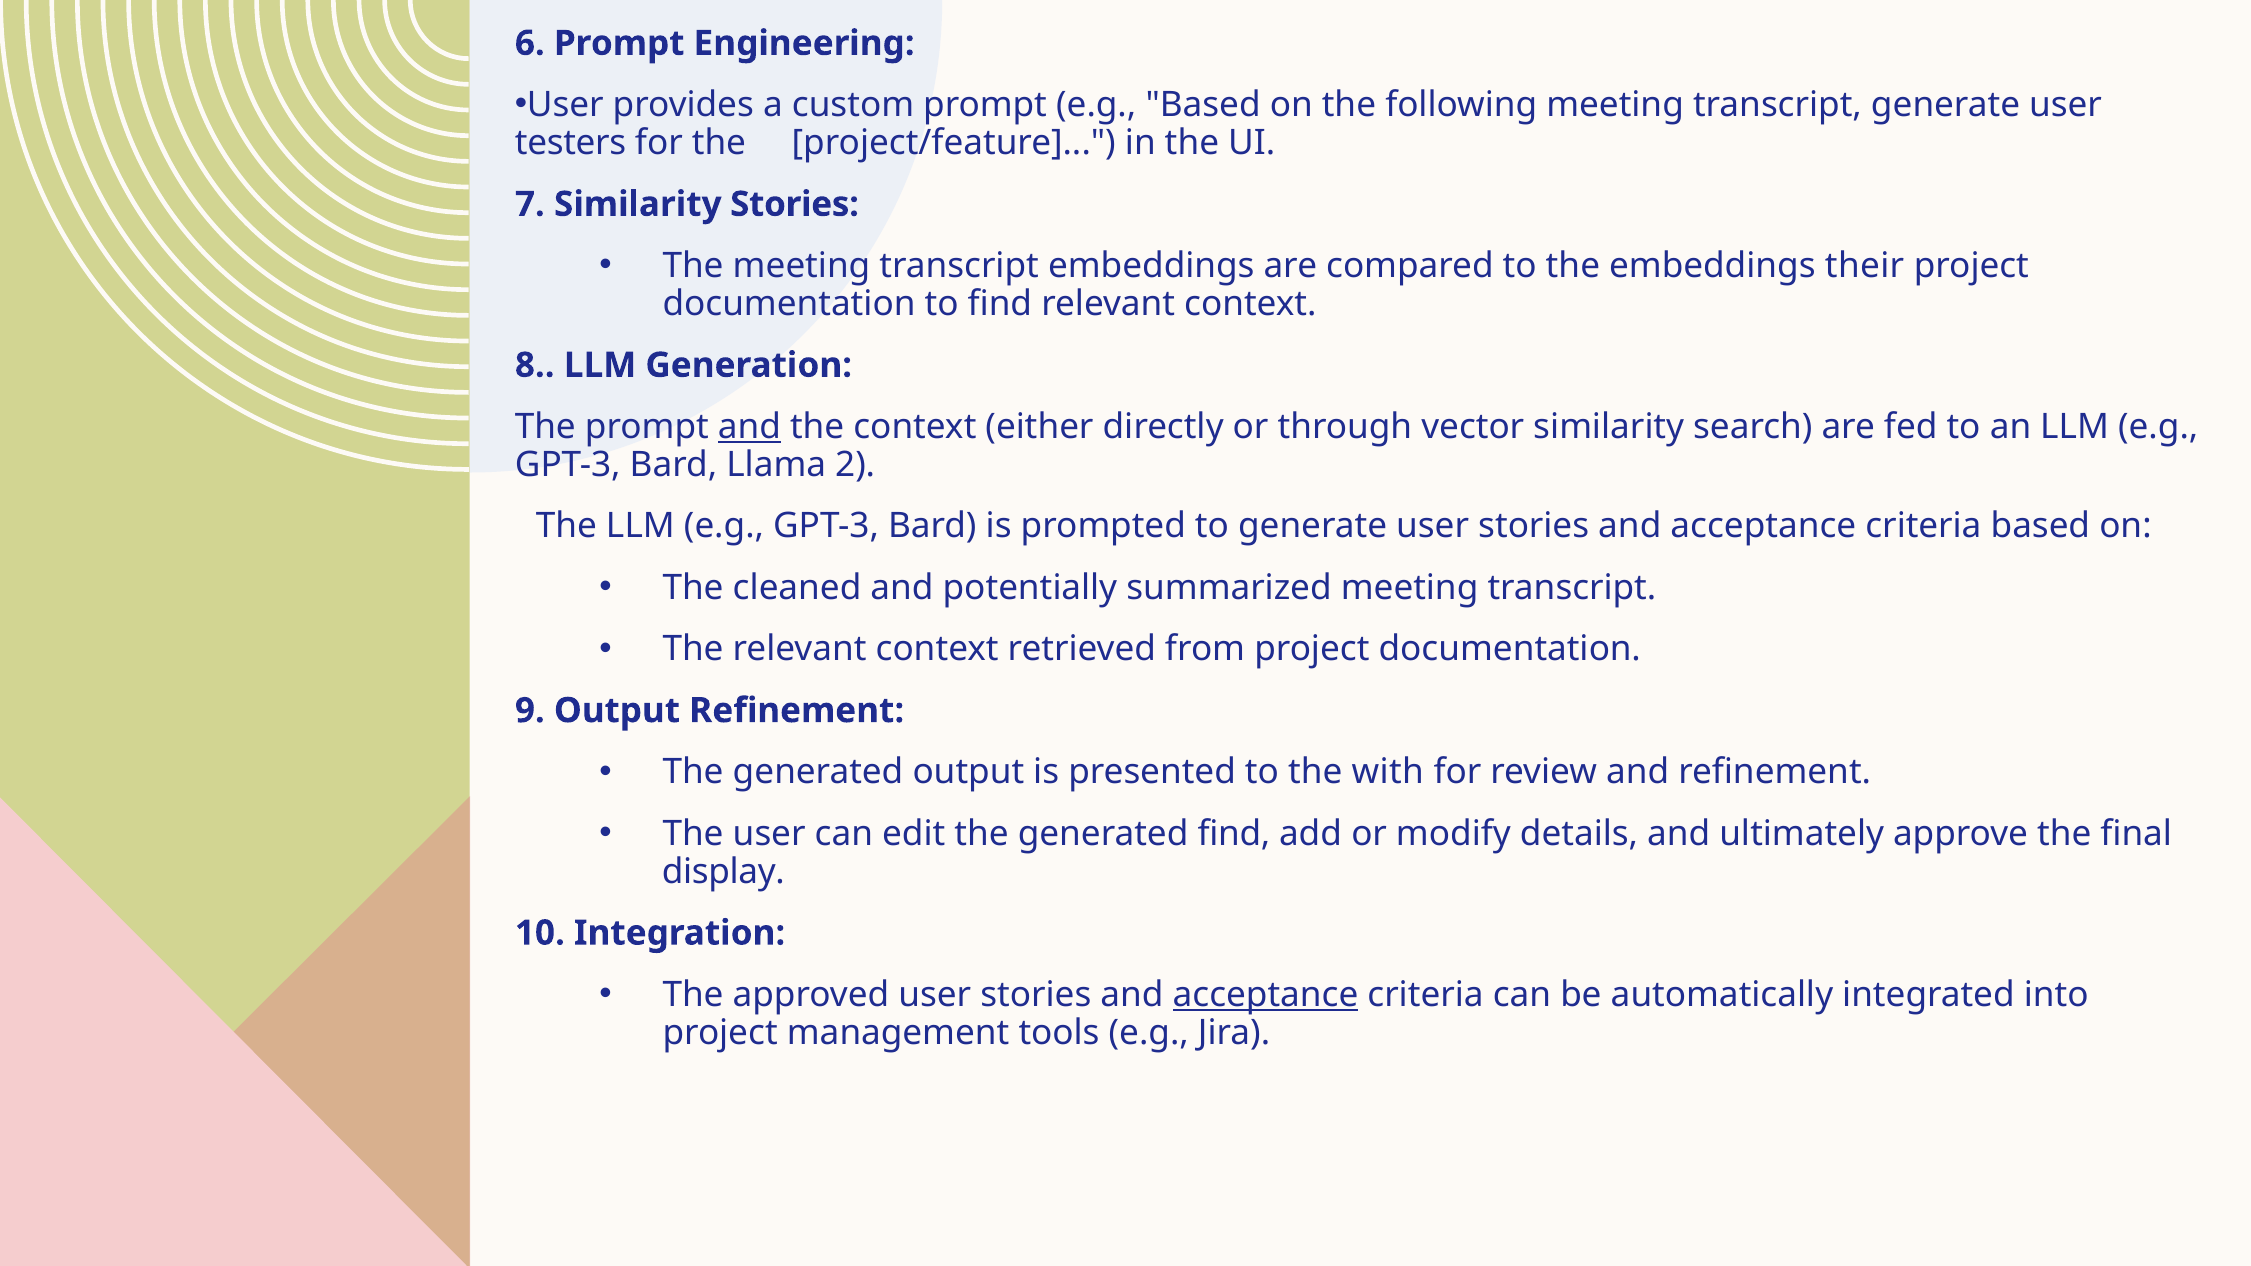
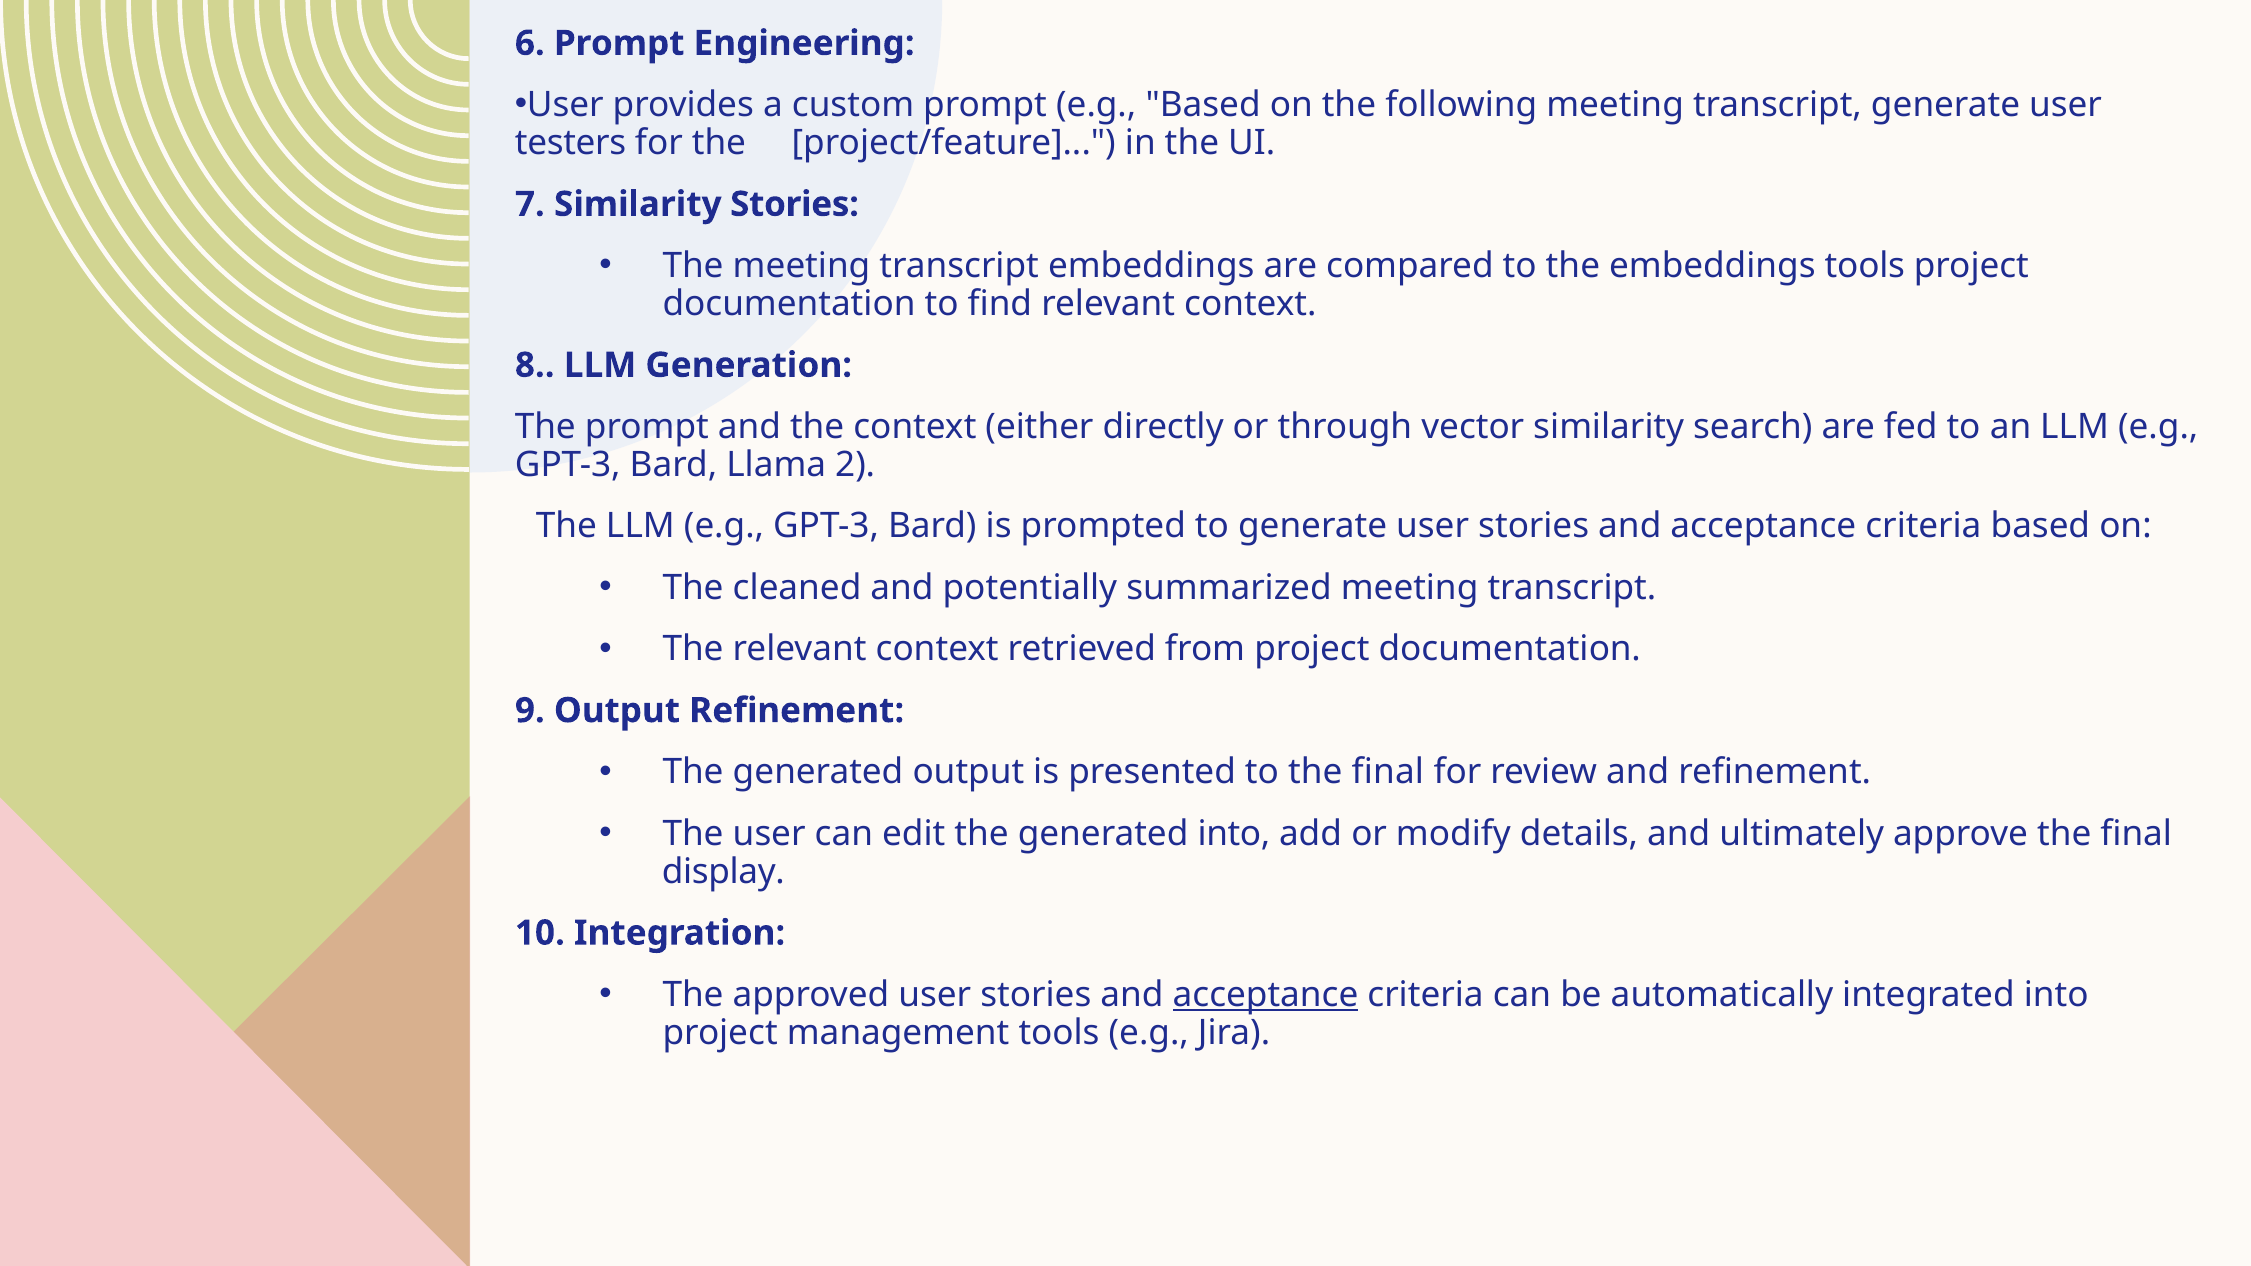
embeddings their: their -> tools (1865, 266)
and underline: present -> none (749, 427)
to the with: with -> final (1388, 772)
generated find: find -> into (1234, 834)
